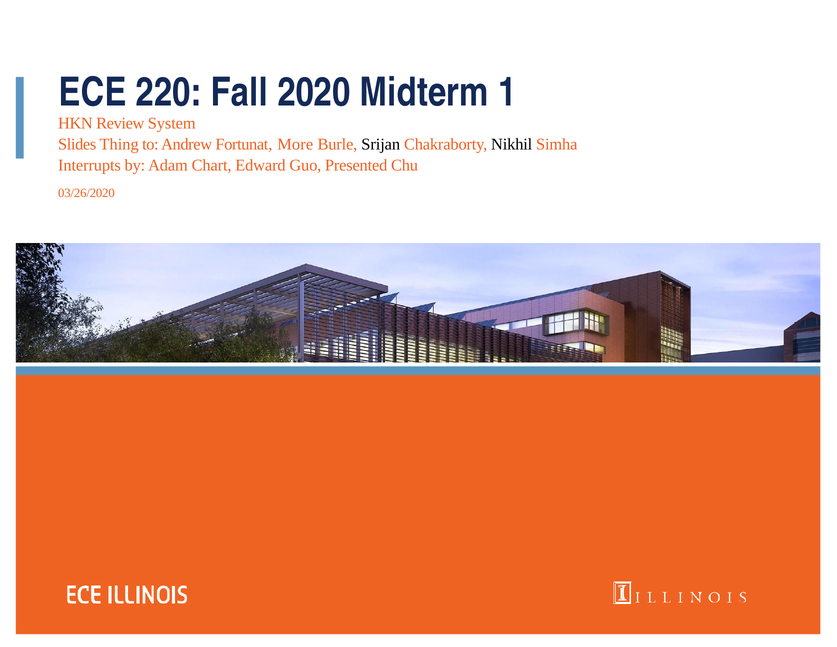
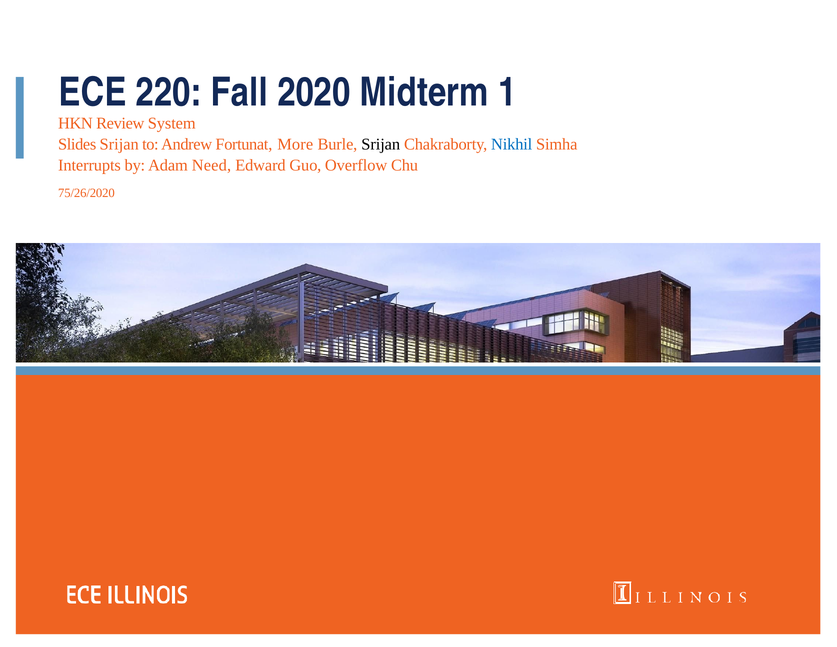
Slides Thing: Thing -> Srijan (119, 144)
Nikhil colour: black -> blue (512, 144)
Chart: Chart -> Need (211, 165)
Presented: Presented -> Overflow (356, 165)
03/26/2020: 03/26/2020 -> 75/26/2020 (86, 193)
